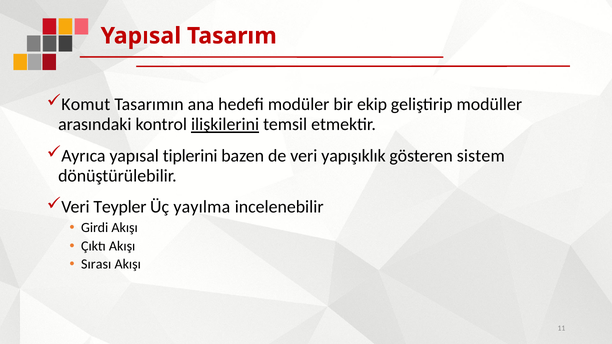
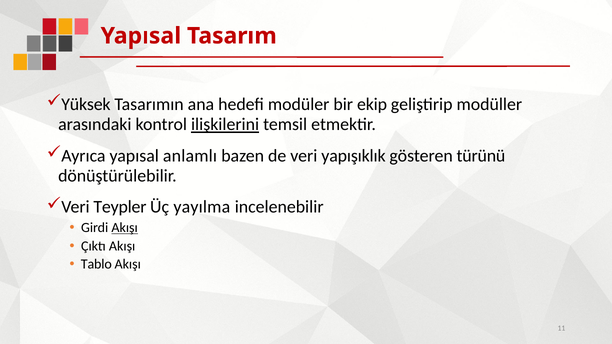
Komut: Komut -> Yüksek (86, 104)
tiplerini: tiplerini -> anlamlı (190, 156)
sistem: sistem -> türünü (481, 156)
Akışı underline: none -> present (125, 228)
Sırası: Sırası -> Tablo (96, 264)
